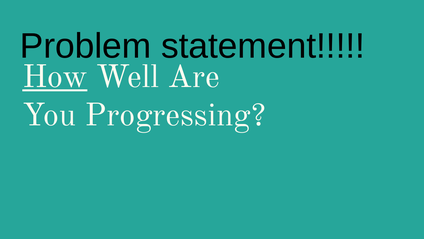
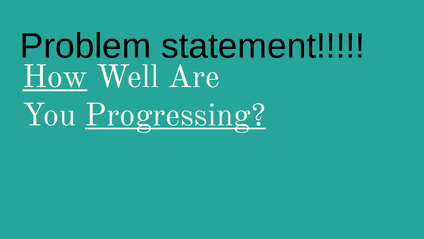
Progressing underline: none -> present (175, 115)
